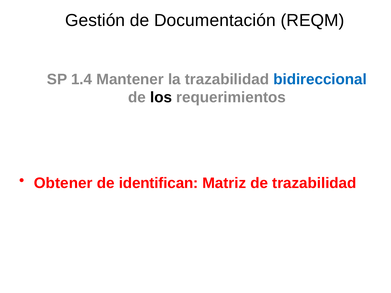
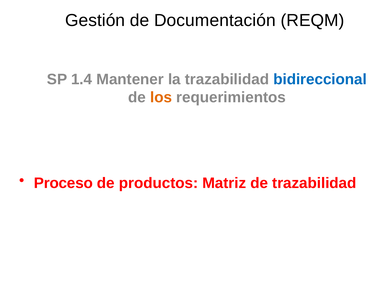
los colour: black -> orange (161, 98)
Obtener: Obtener -> Proceso (63, 183)
identifican: identifican -> productos (158, 183)
